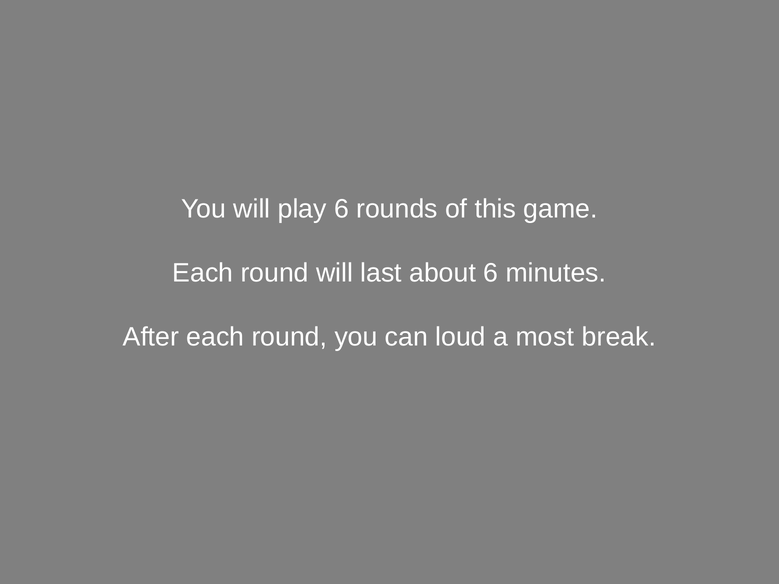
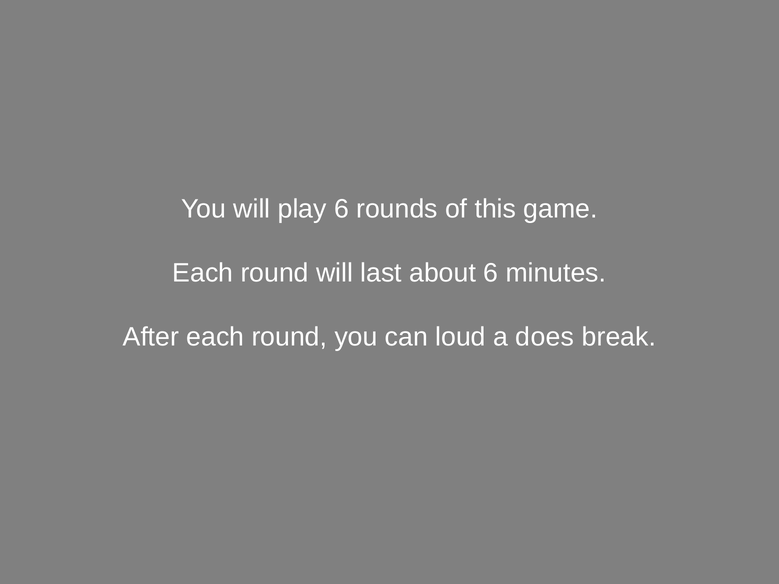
most: most -> does (545, 337)
